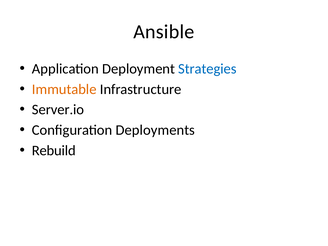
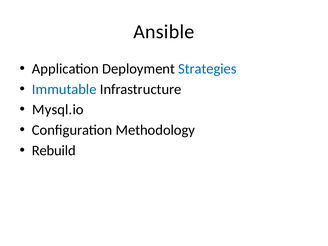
Immutable colour: orange -> blue (64, 89)
Server.io: Server.io -> Mysql.io (58, 110)
Deployments: Deployments -> Methodology (155, 130)
